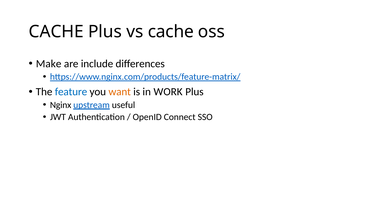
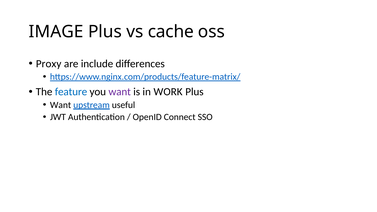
CACHE: CACHE -> IMAGE (56, 32)
Make: Make -> Proxy (49, 64)
want colour: orange -> purple (120, 92)
Nginx: Nginx -> Want (61, 105)
